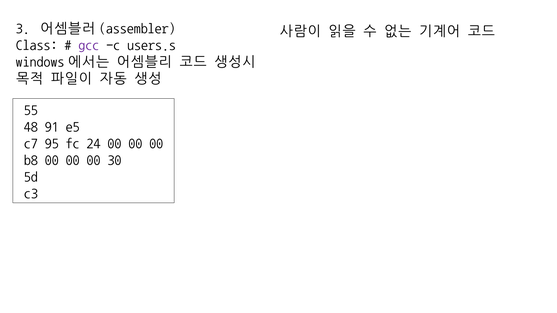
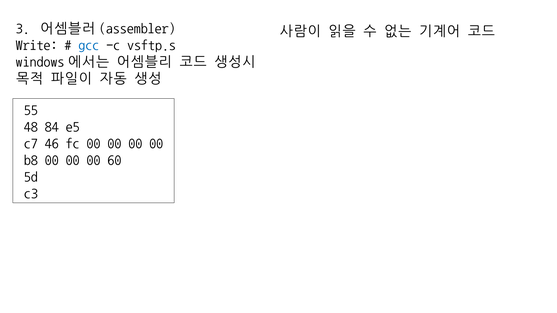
Class: Class -> Write (37, 45)
gcc colour: purple -> blue (89, 45)
users.s: users.s -> vsftp.s (152, 45)
91: 91 -> 84 (52, 127)
95: 95 -> 46 (52, 143)
fc 24: 24 -> 00 (94, 143)
30: 30 -> 60 (114, 160)
